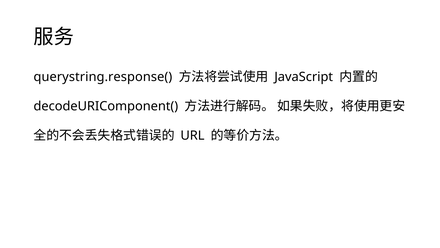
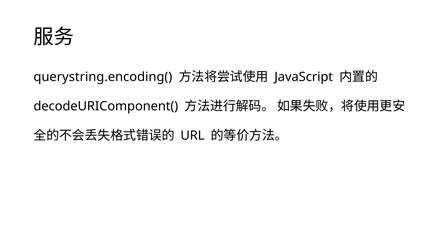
querystring.response(: querystring.response( -> querystring.encoding( (103, 77)
